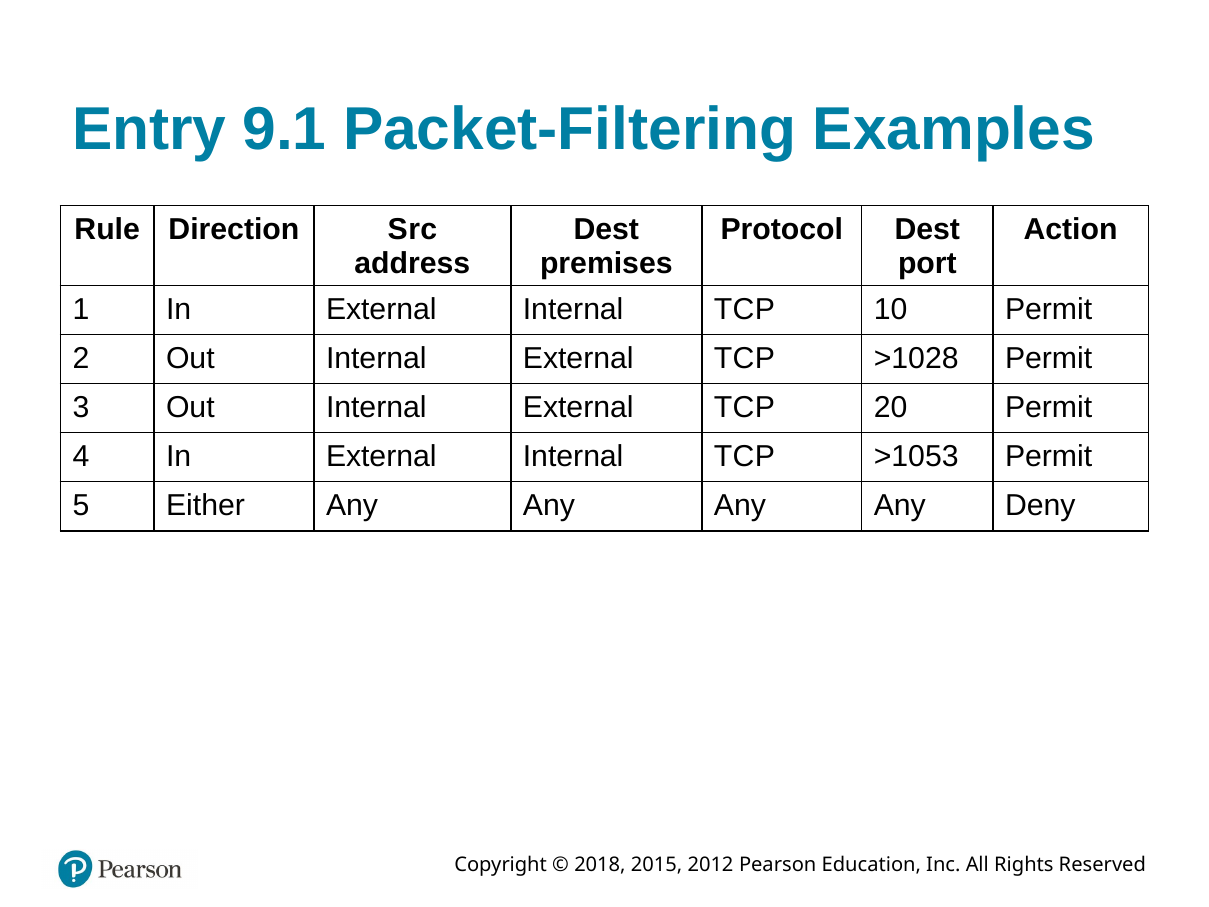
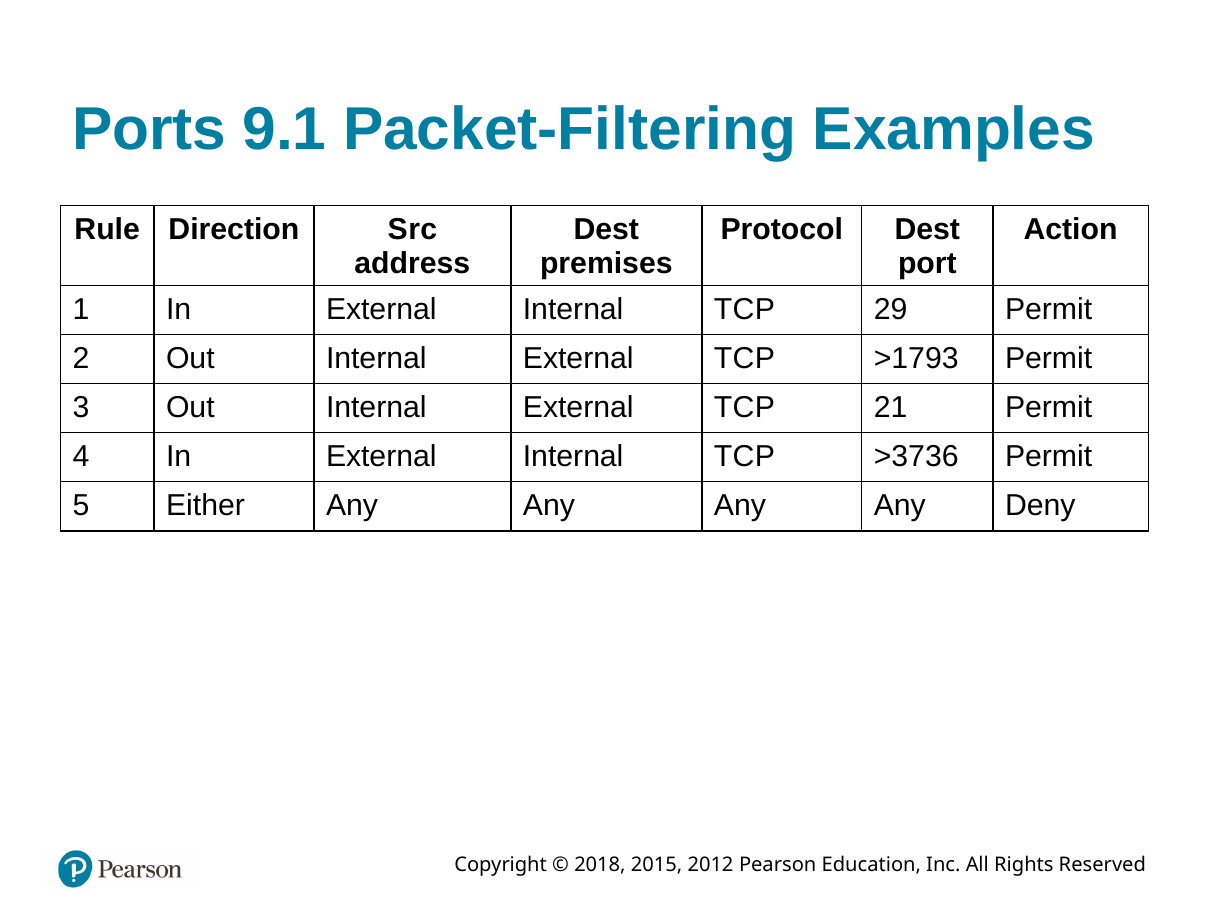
Entry: Entry -> Ports (149, 129)
10: 10 -> 29 (891, 309)
>1028: >1028 -> >1793 (916, 358)
20: 20 -> 21 (891, 407)
>1053: >1053 -> >3736 (916, 456)
